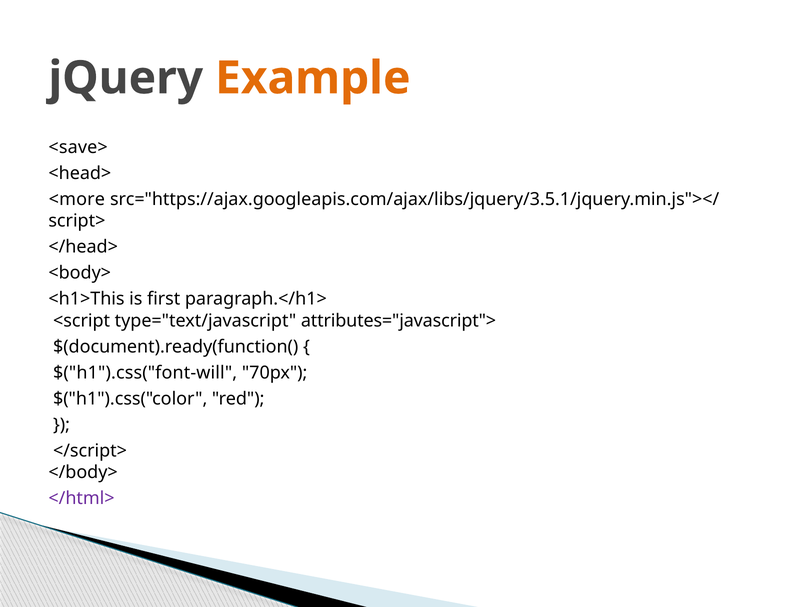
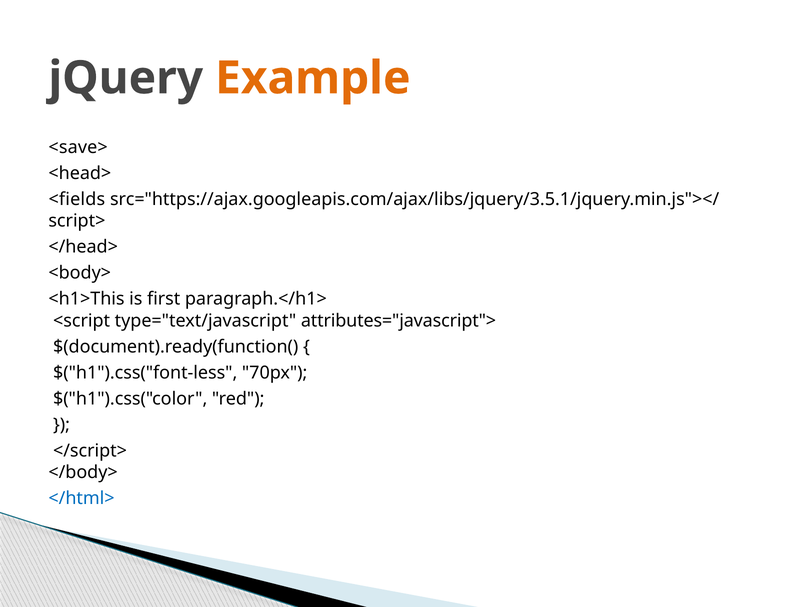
<more: <more -> <fields (77, 199)
$("h1").css("font-will: $("h1").css("font-will -> $("h1").css("font-less (145, 373)
</html> colour: purple -> blue (82, 499)
